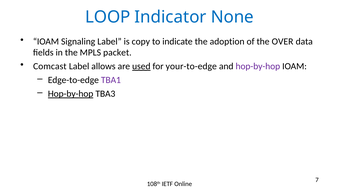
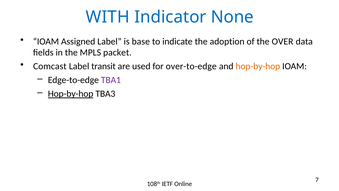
LOOP: LOOP -> WITH (108, 17)
Signaling: Signaling -> Assigned (78, 42)
copy: copy -> base (141, 42)
allows: allows -> transit (104, 66)
used underline: present -> none (141, 66)
your-to-edge: your-to-edge -> over-to-edge (191, 66)
hop-by-hop colour: purple -> orange (258, 66)
